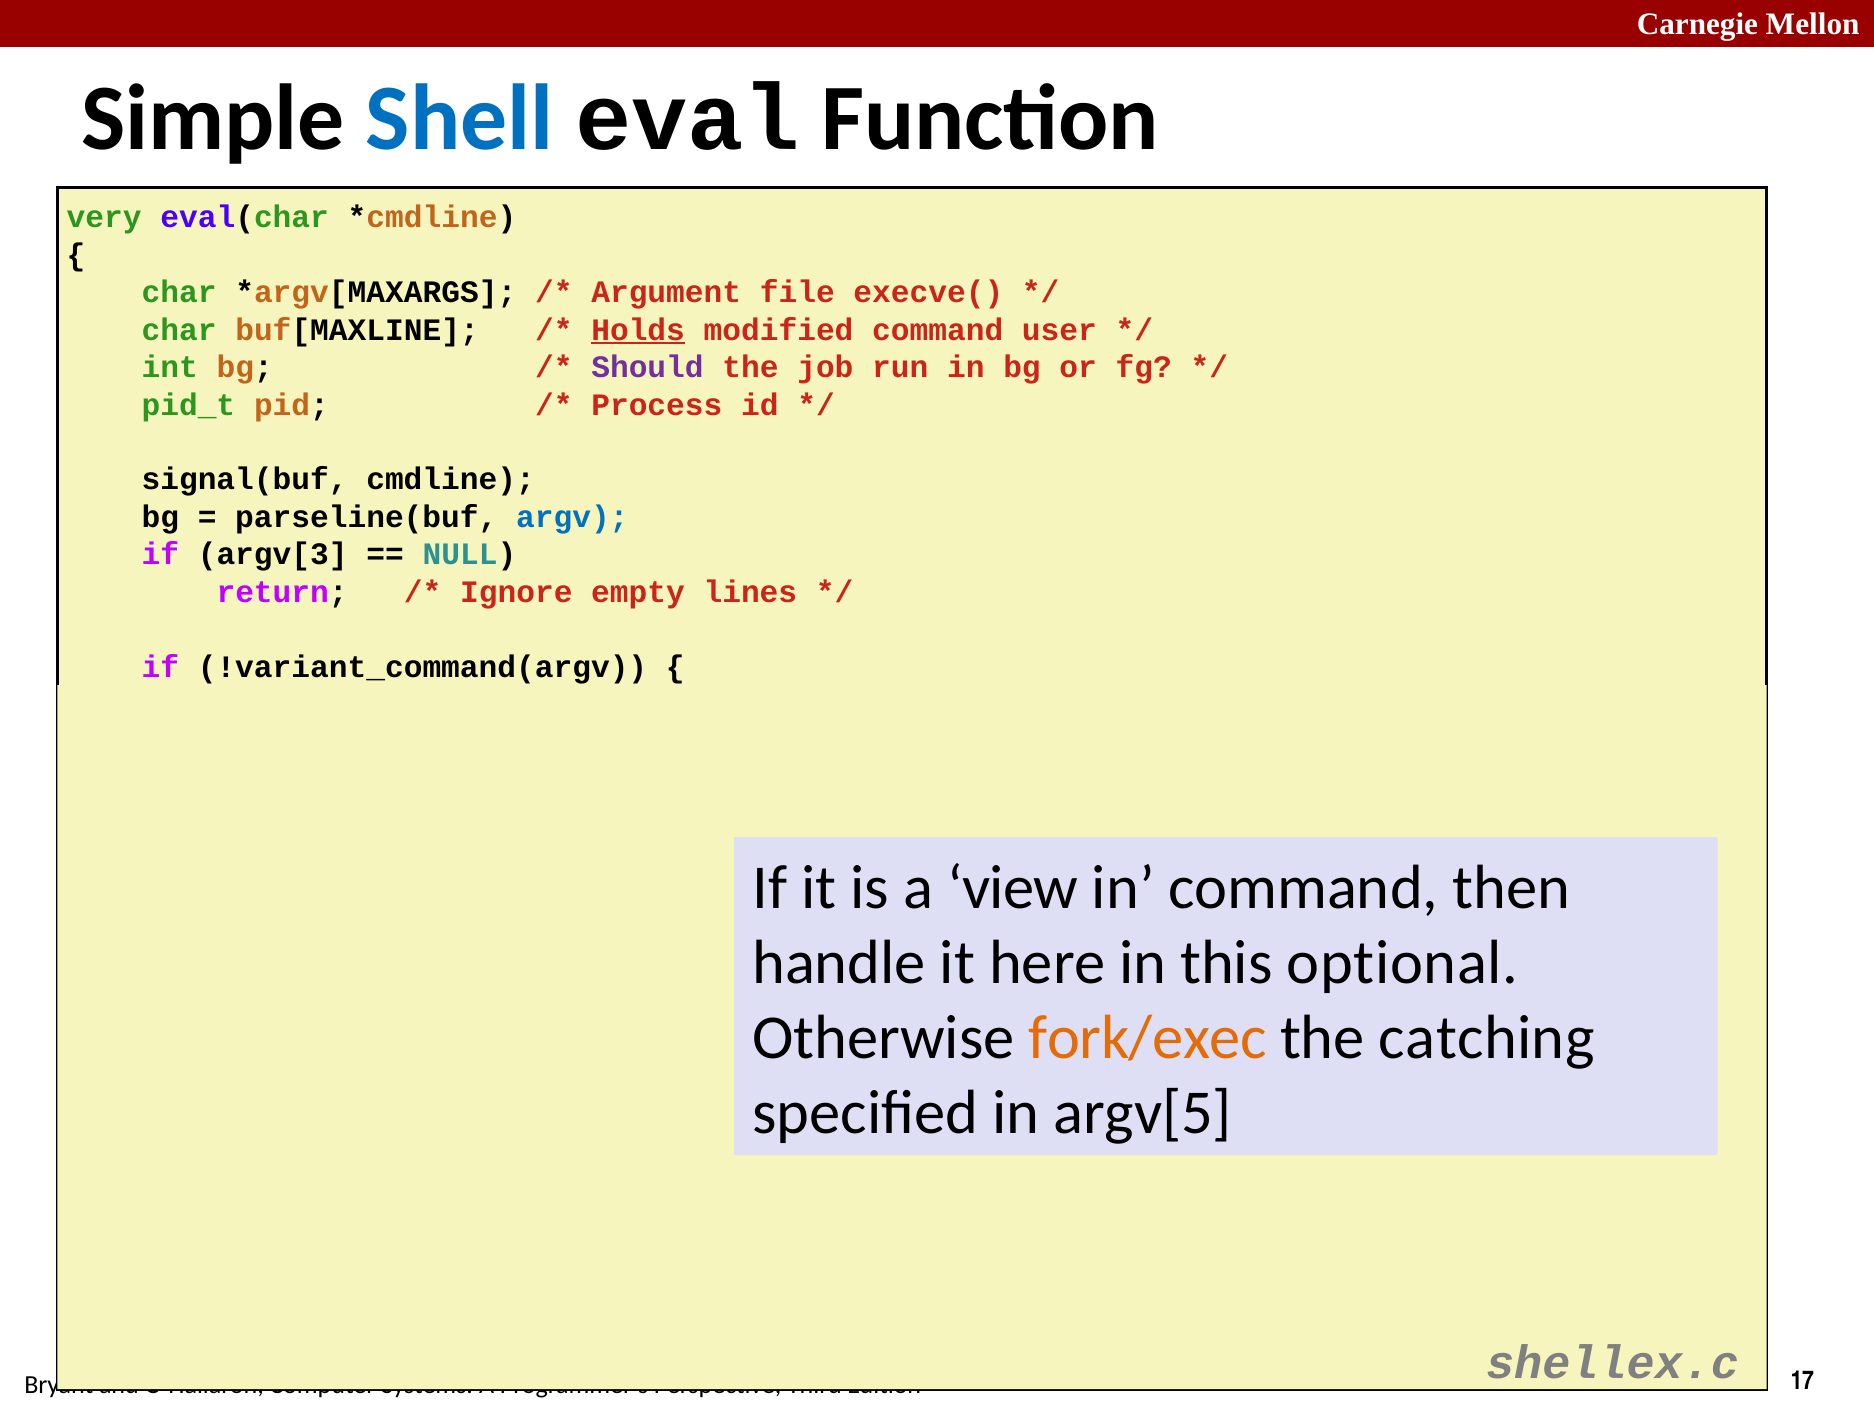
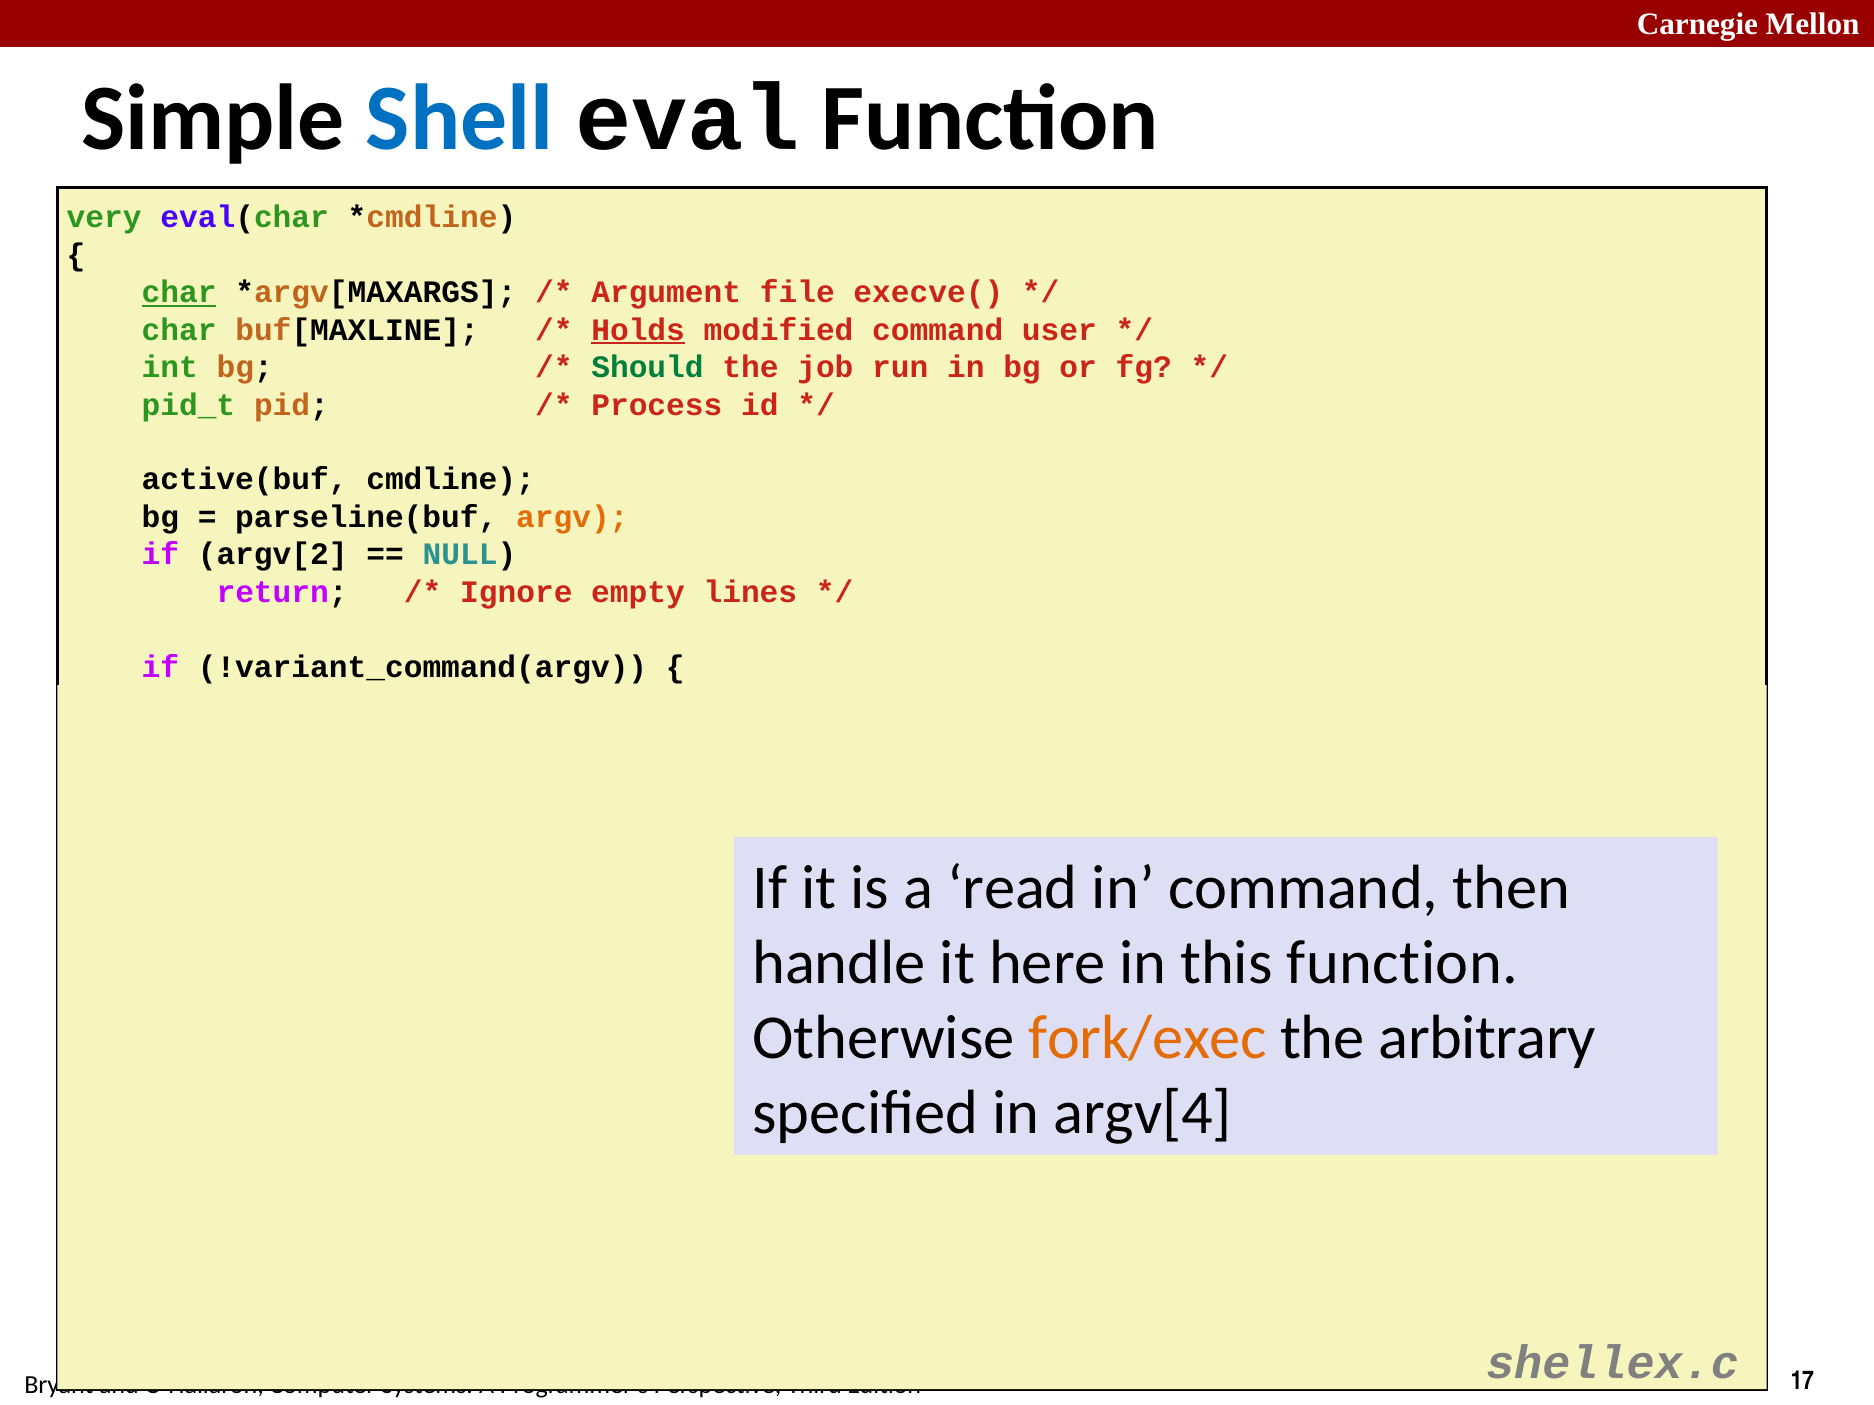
char underline: none -> present (179, 292)
Should colour: purple -> green (647, 367)
signal(buf: signal(buf -> active(buf (245, 480)
argv colour: blue -> orange (572, 517)
argv[3: argv[3 -> argv[2 (273, 555)
view: view -> read (1013, 888)
this optional: optional -> function (1403, 963)
catching: catching -> arbitrary (1487, 1038)
argv[5: argv[5 -> argv[4 (1143, 1113)
